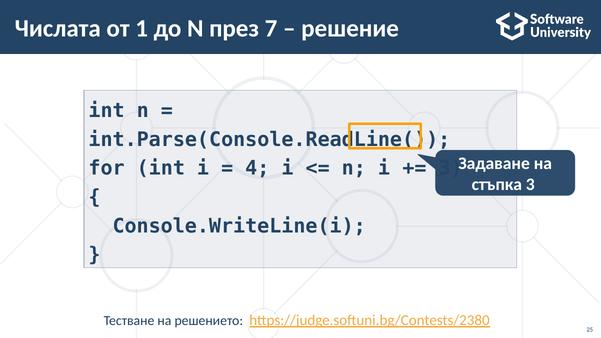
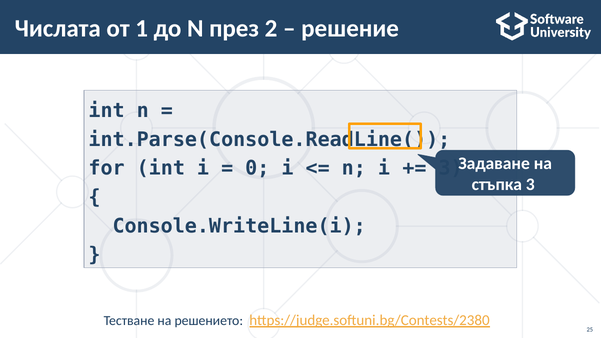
7: 7 -> 2 (271, 28)
4: 4 -> 0 (257, 168)
